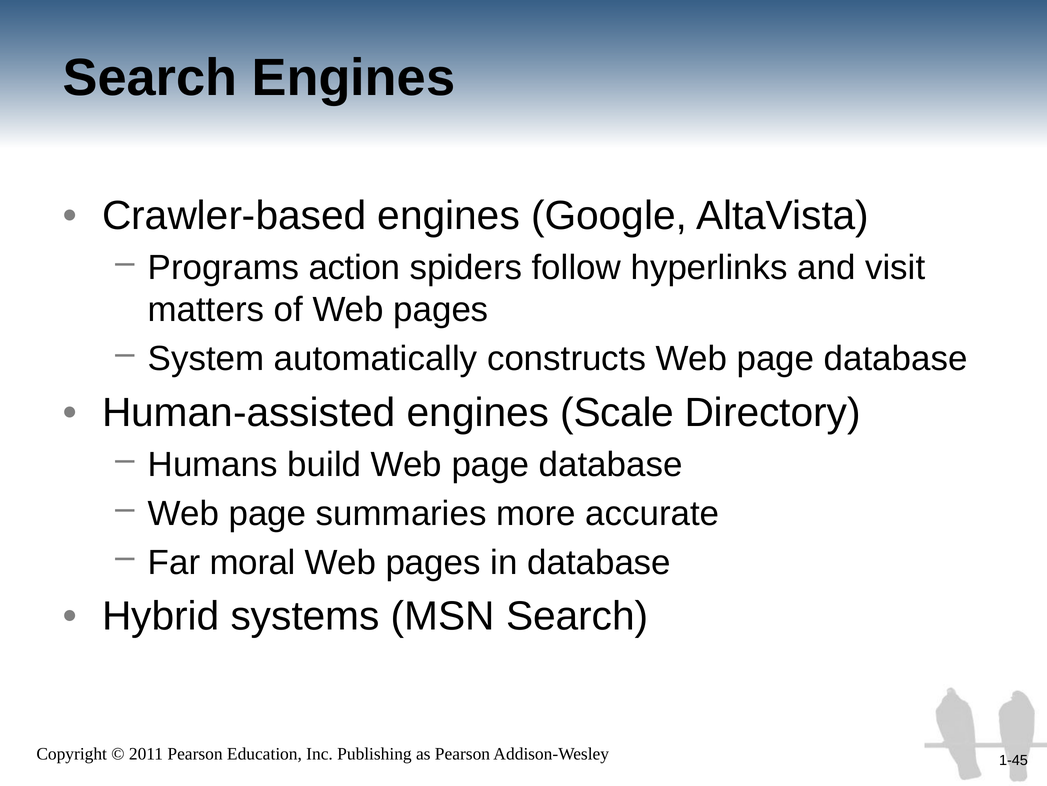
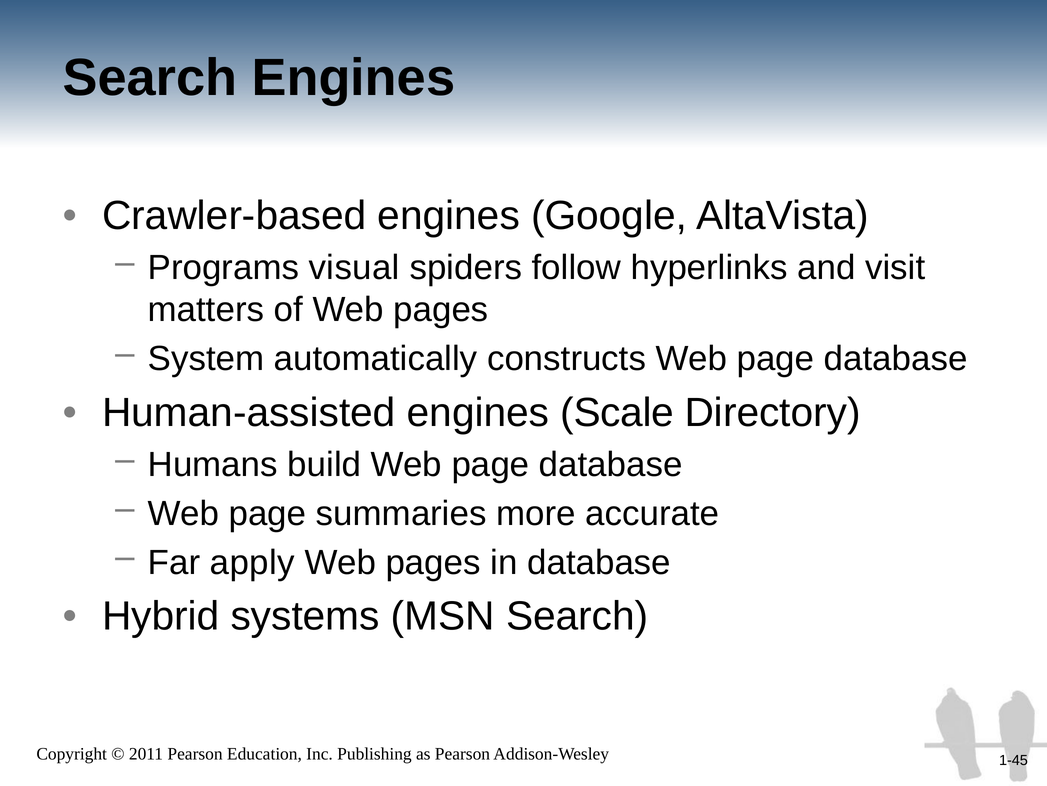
action: action -> visual (354, 268)
moral: moral -> apply (252, 562)
